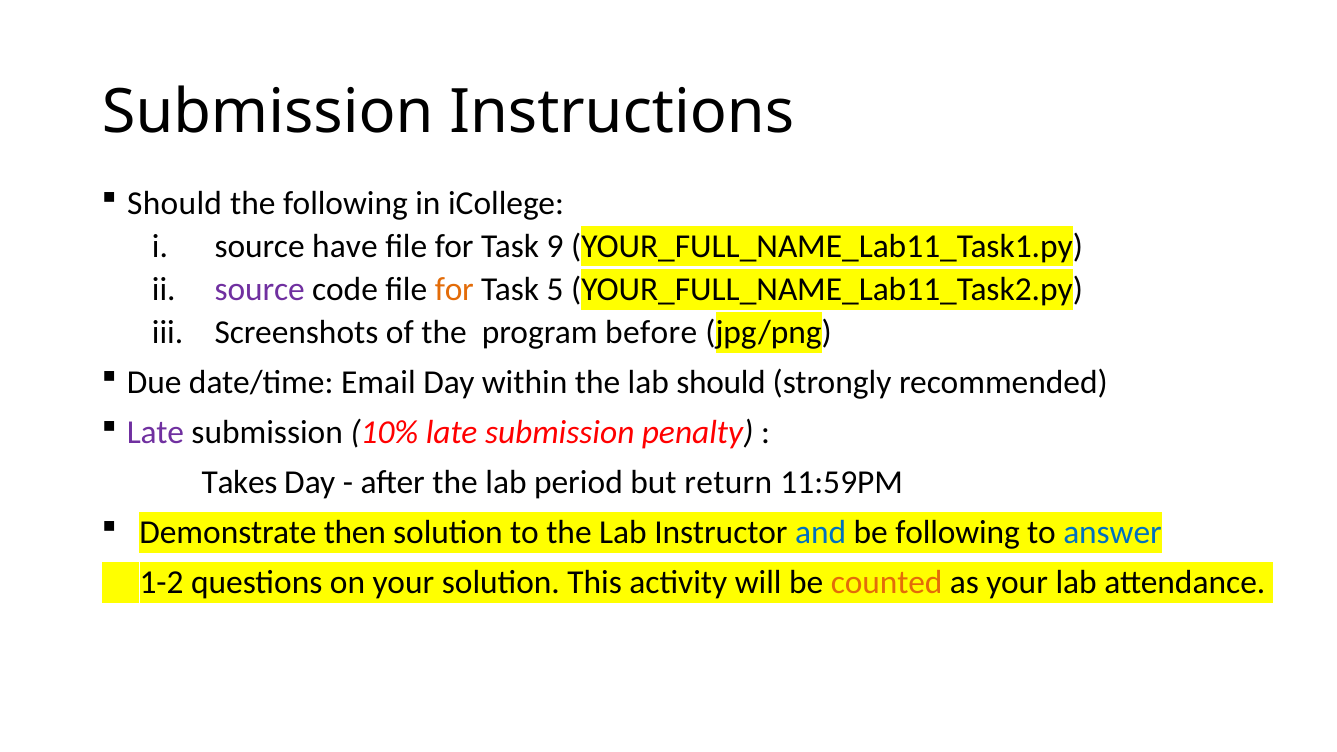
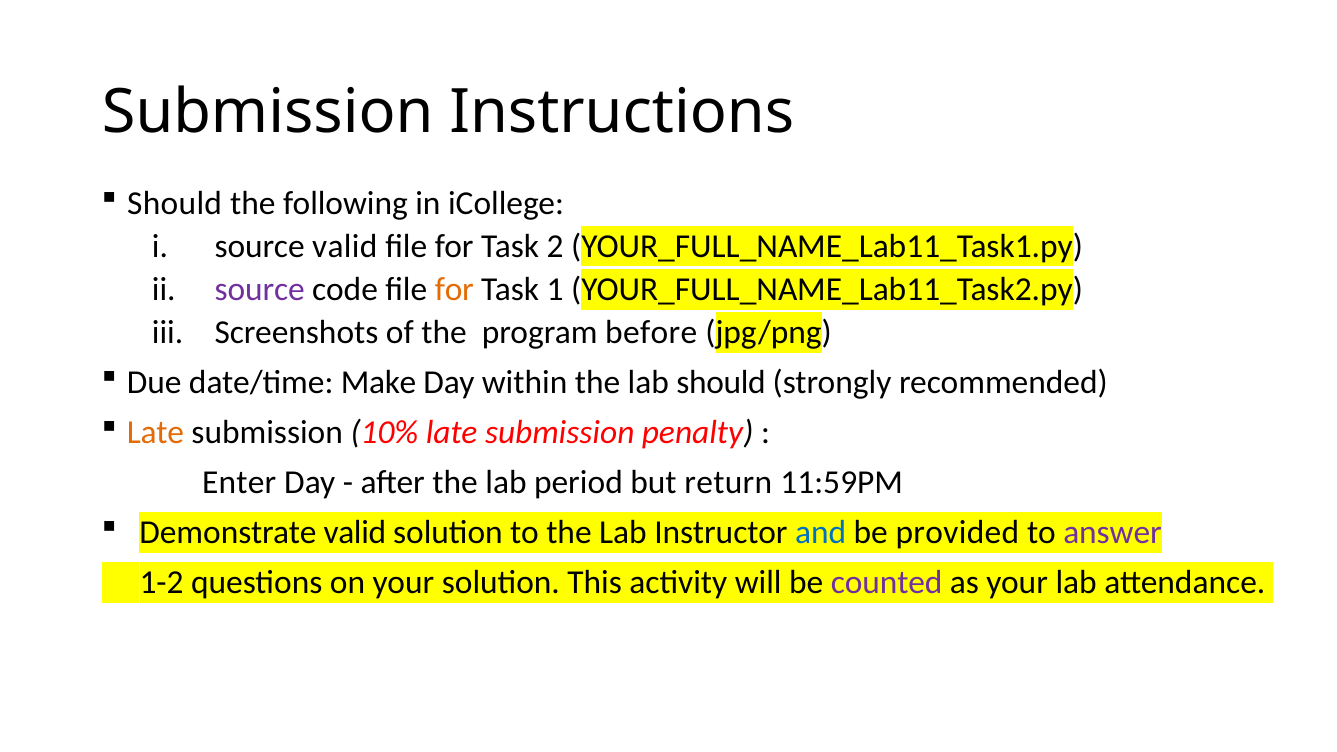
source have: have -> valid (345, 247)
9: 9 -> 2 (555, 247)
5: 5 -> 1 (555, 290)
Email: Email -> Make (379, 383)
Late colour: purple -> orange (155, 433)
Takes: Takes -> Enter (239, 483)
Demonstrate then: then -> valid (355, 533)
be following: following -> provided (957, 533)
answer colour: blue -> purple (1112, 533)
counted colour: orange -> purple (887, 583)
